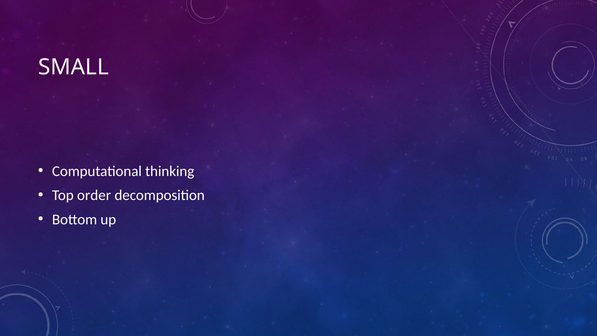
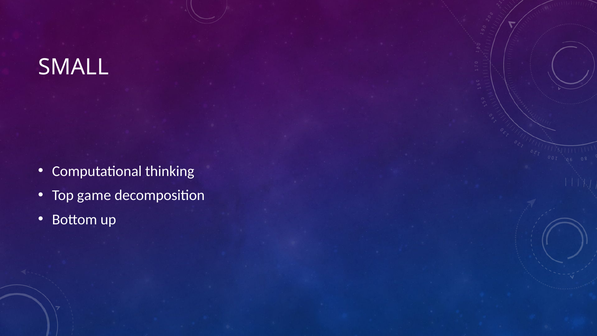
order: order -> game (94, 195)
